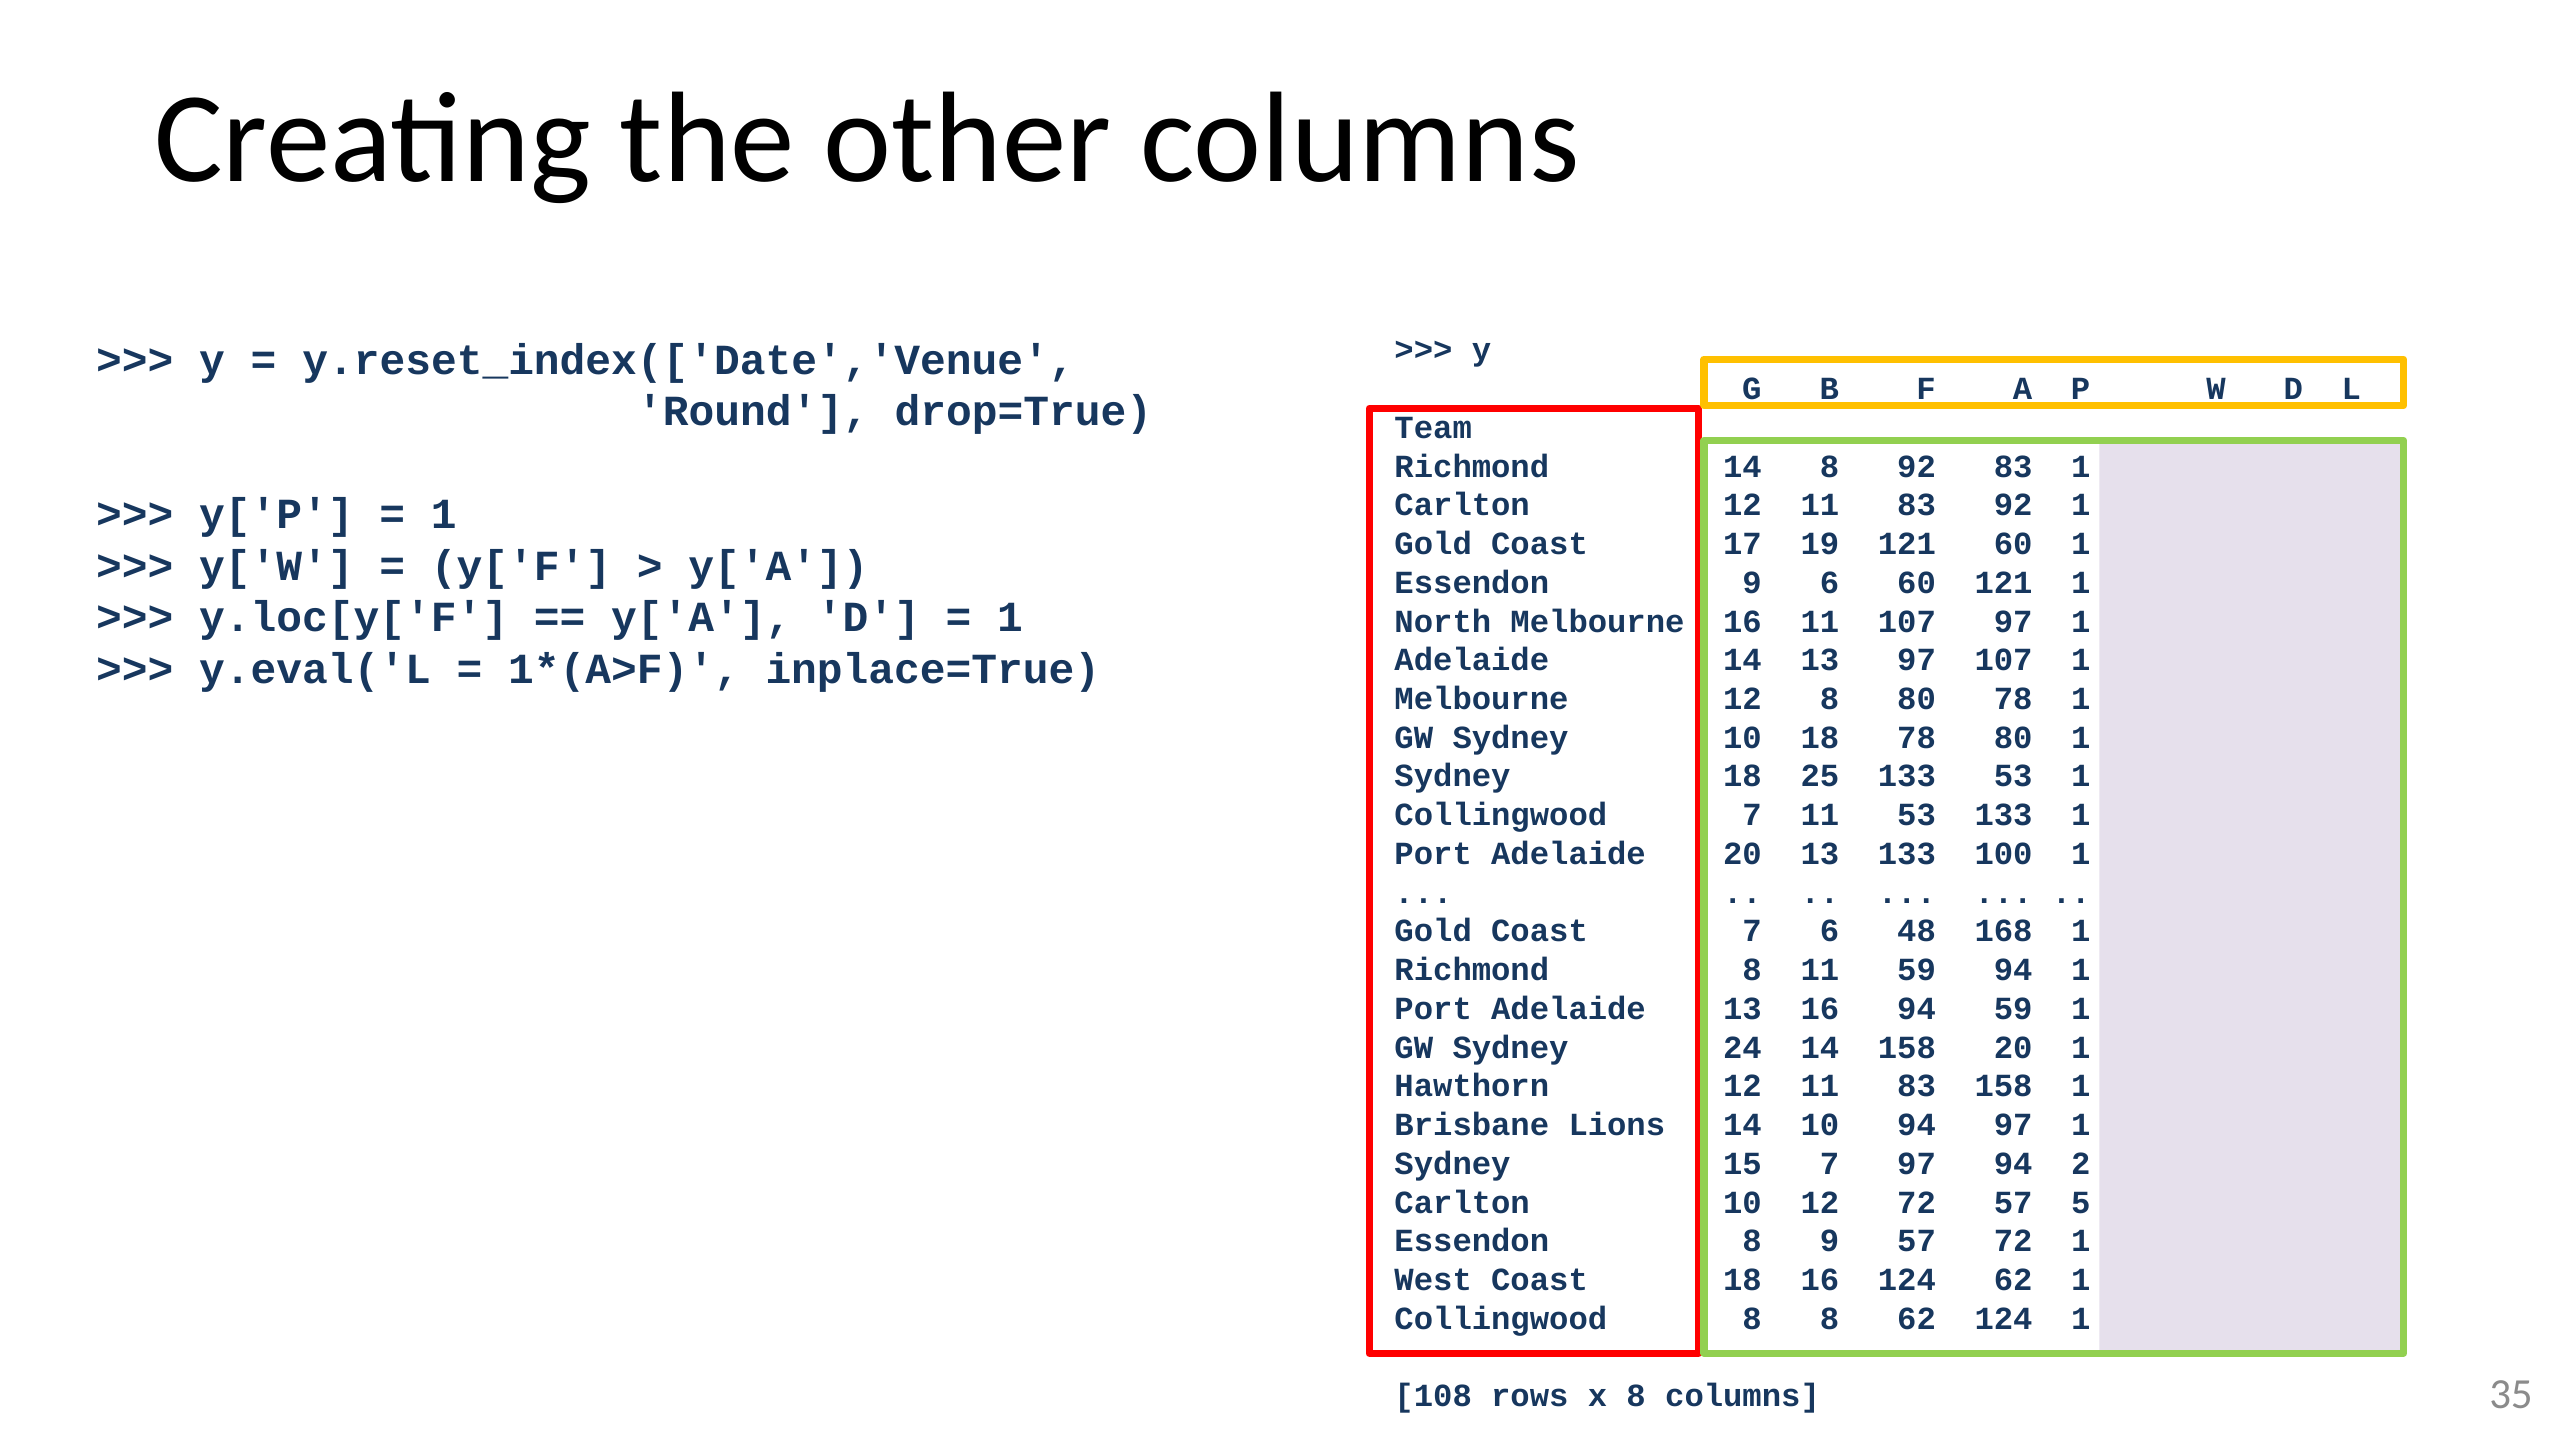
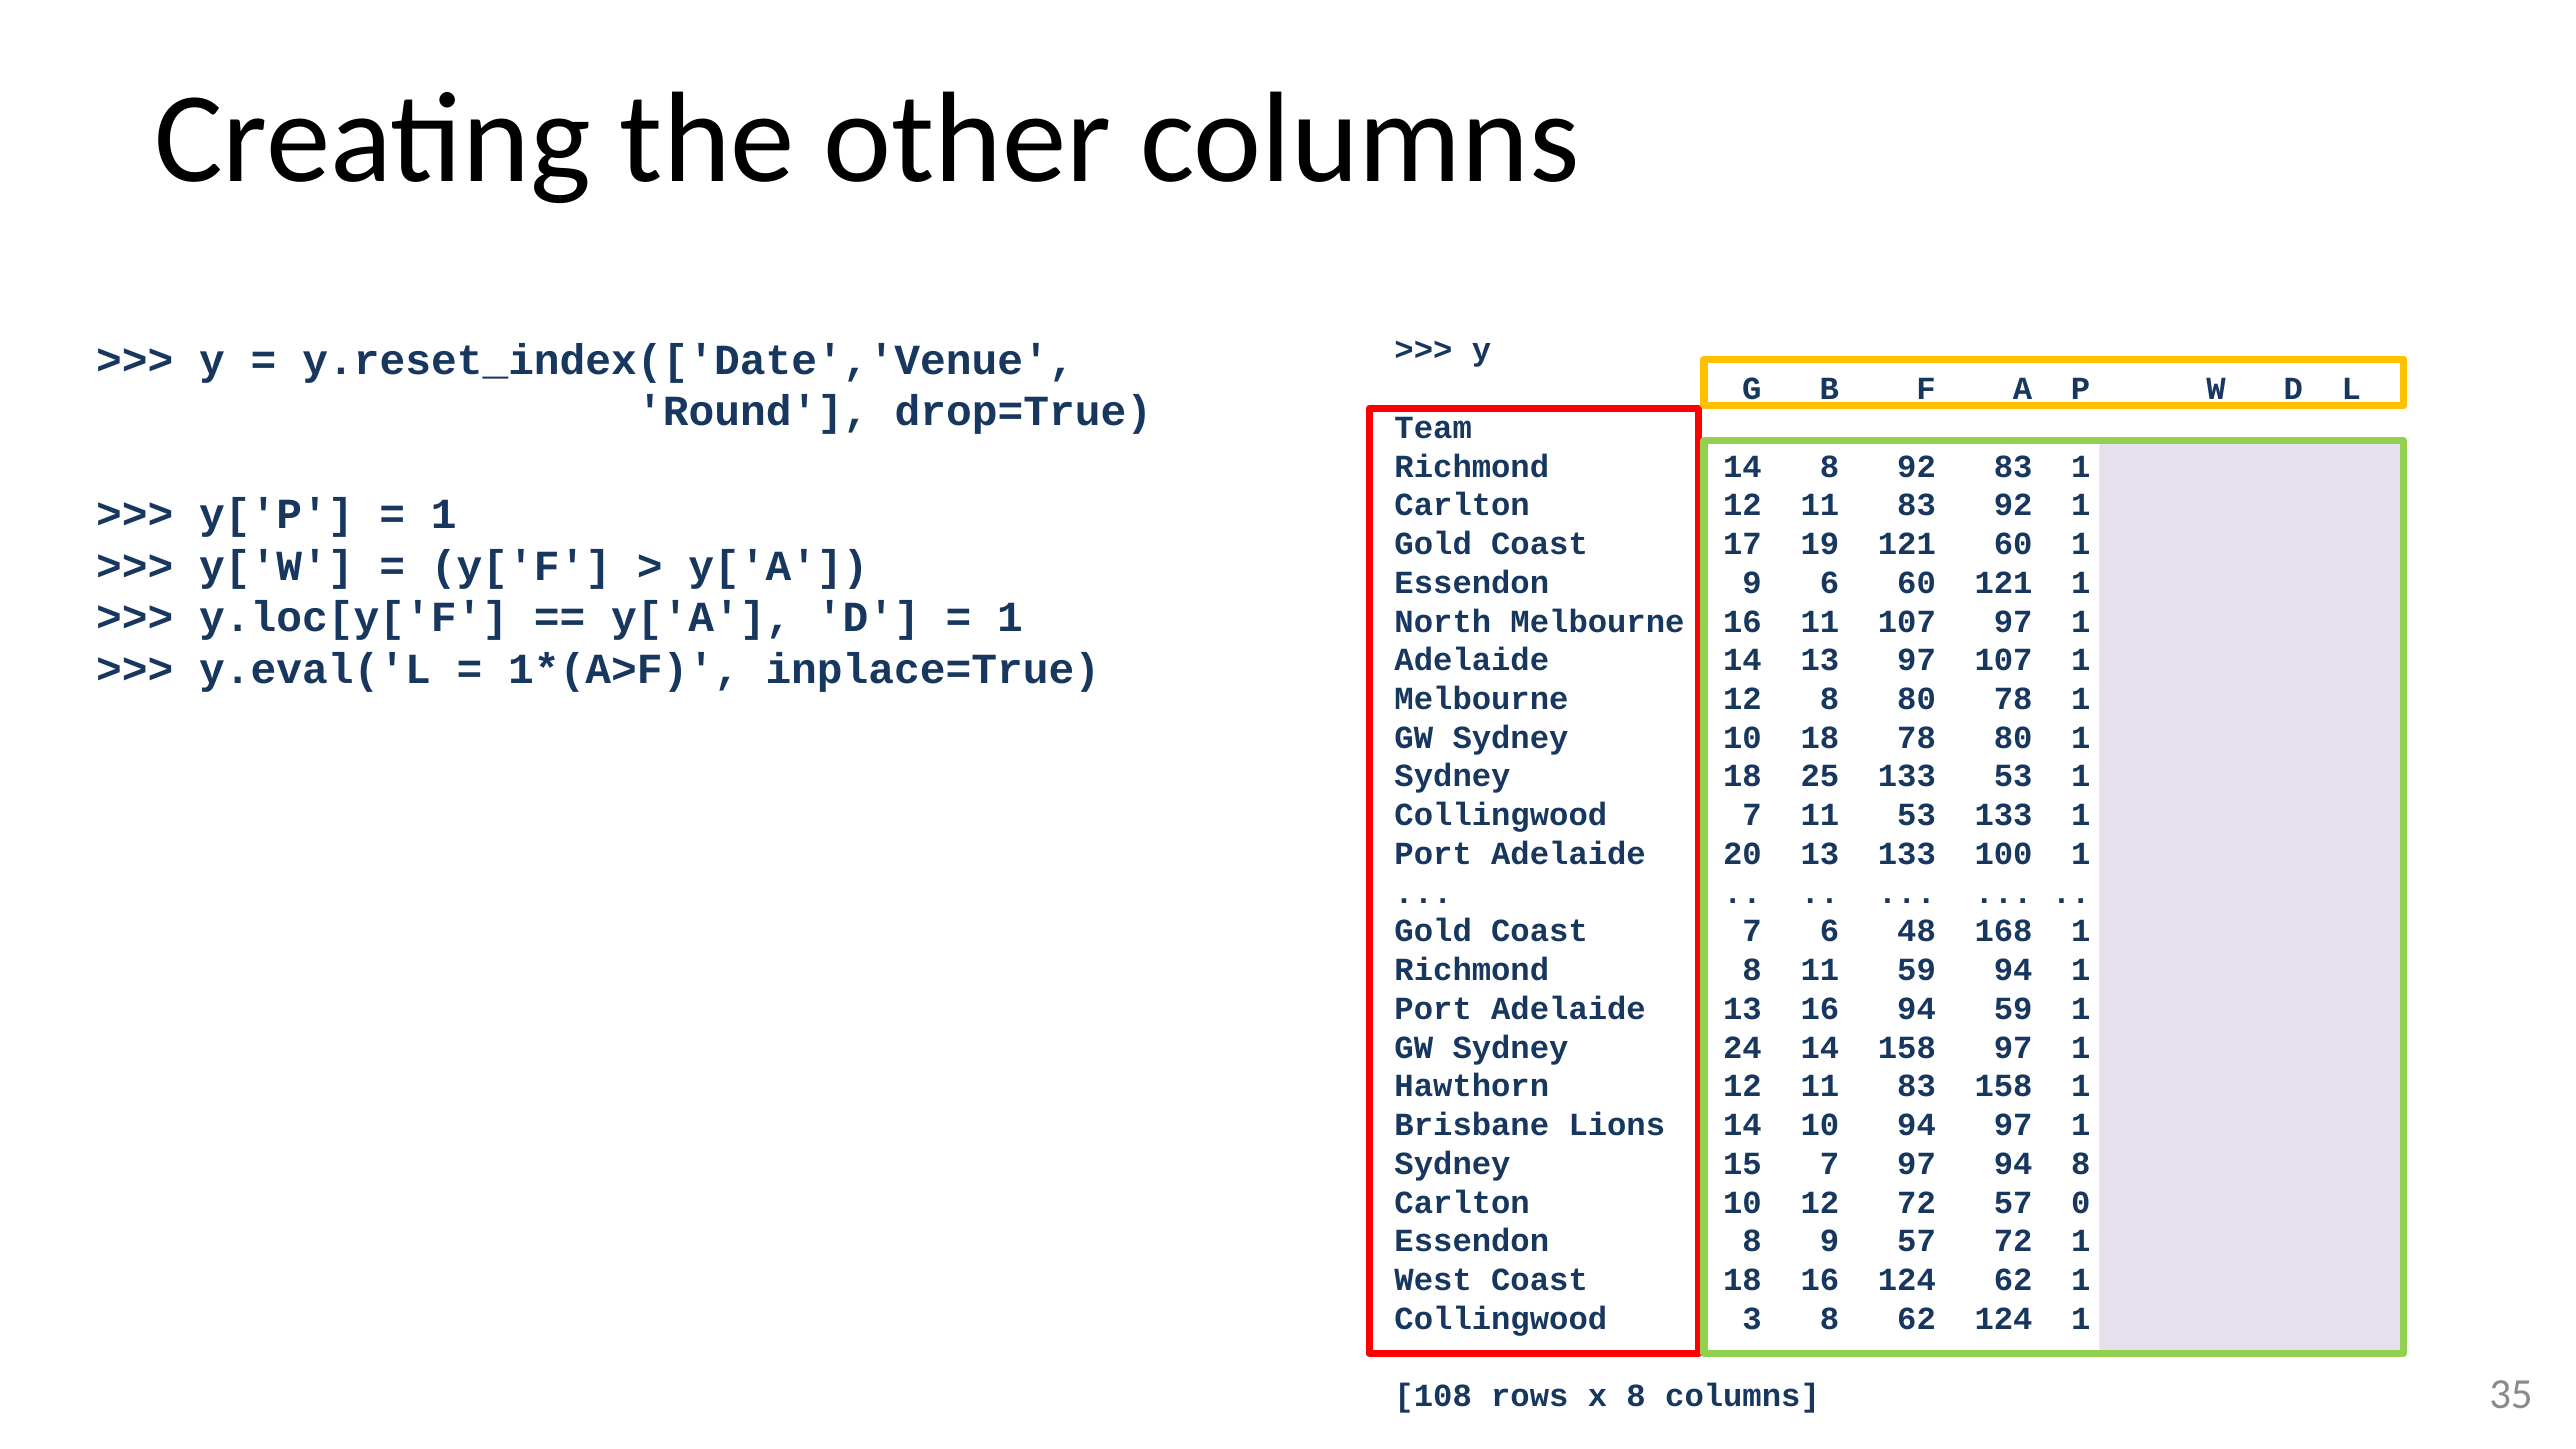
158 20: 20 -> 97 (2013, 1048)
94 2: 2 -> 8 (2081, 1164)
57 5: 5 -> 0 (2081, 1203)
Collingwood 8: 8 -> 3 (1752, 1319)
